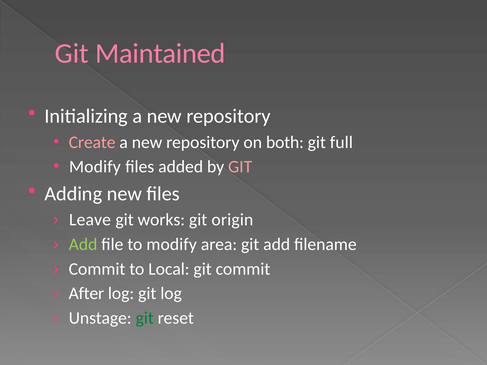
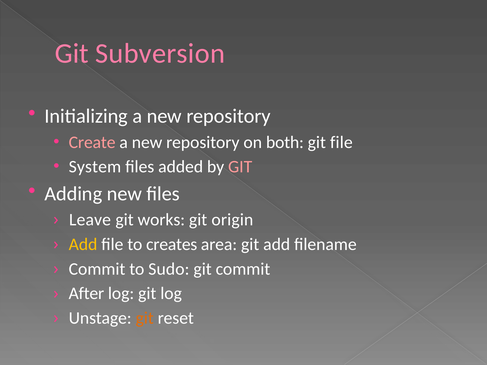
Maintained: Maintained -> Subversion (160, 53)
git full: full -> file (341, 142)
Modify: Modify -> System (95, 167)
Add colour: light green -> yellow (83, 245)
to modify: modify -> creates (172, 245)
Local: Local -> Sudo (169, 269)
git colour: green -> orange (145, 318)
